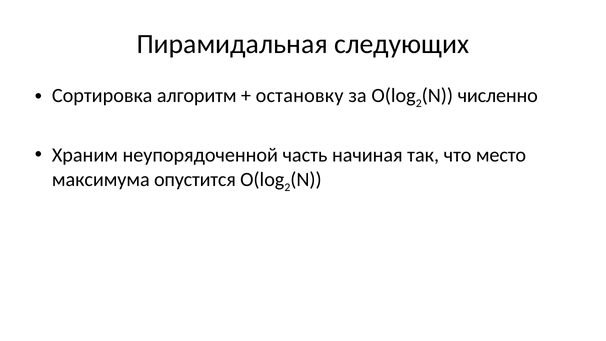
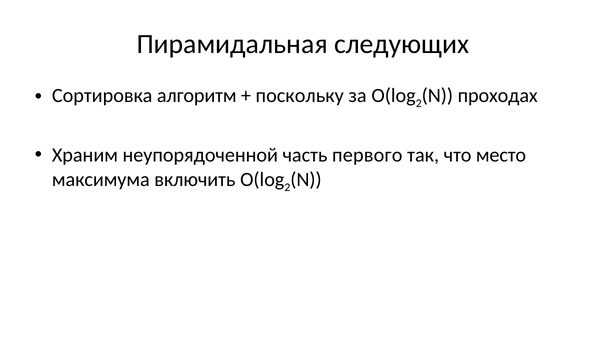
остановку: остановку -> поскольку (300, 95)
численно: численно -> проходах (498, 95)
начиная: начиная -> первого (367, 155)
опустится: опустится -> включить (195, 180)
